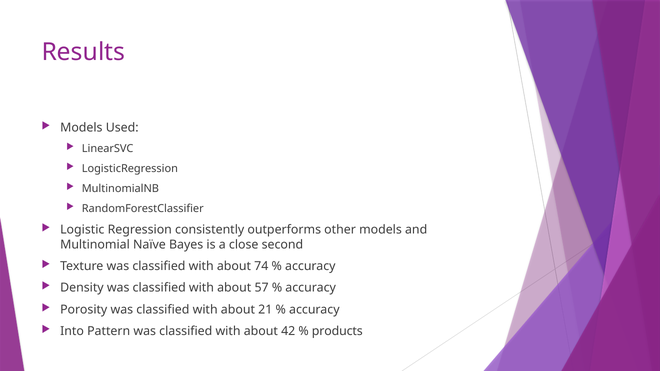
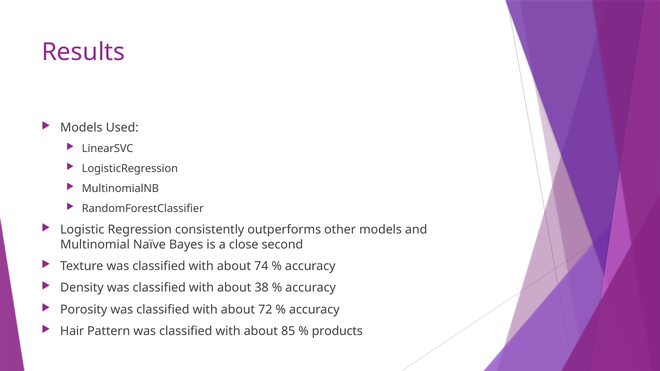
57: 57 -> 38 (262, 288)
21: 21 -> 72 (265, 310)
Into: Into -> Hair (72, 332)
42: 42 -> 85 (288, 332)
